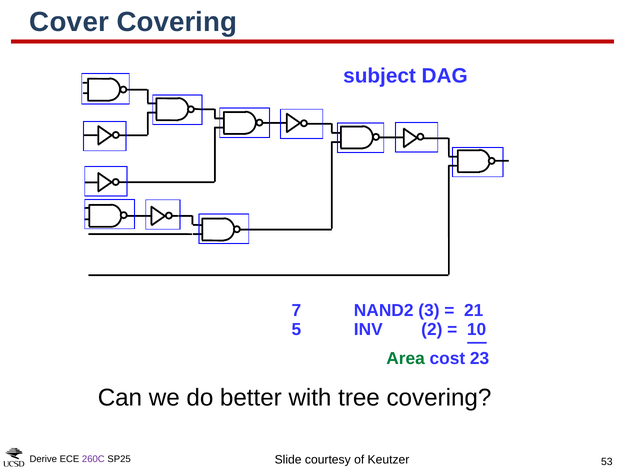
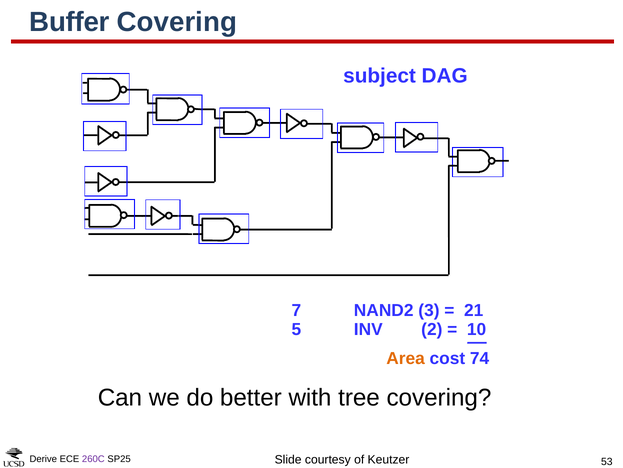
Cover: Cover -> Buffer (69, 22)
Area colour: green -> orange (406, 358)
23: 23 -> 74 (480, 358)
